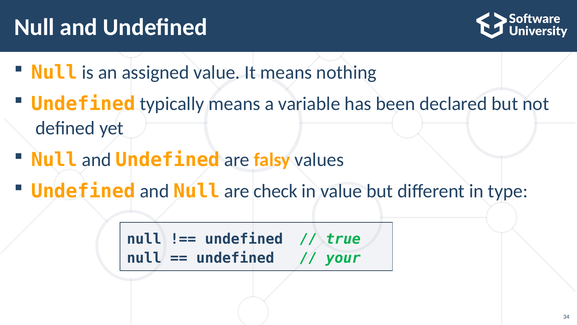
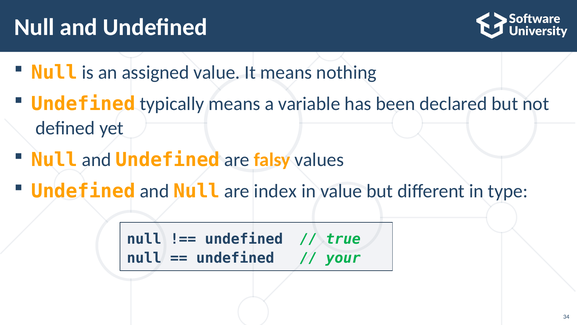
check: check -> index (275, 191)
